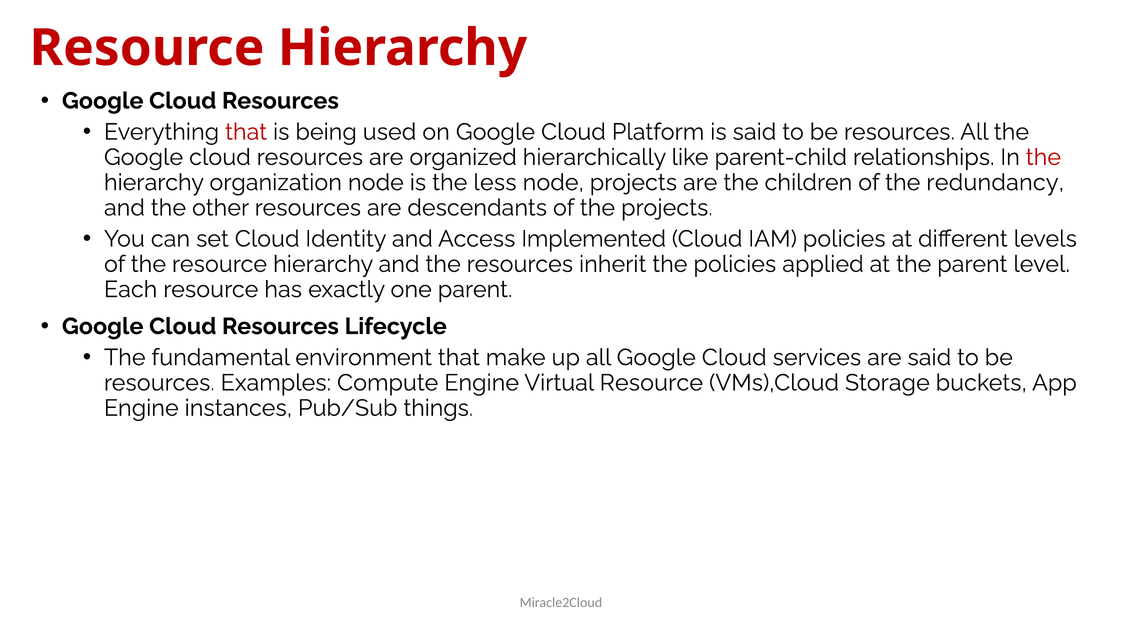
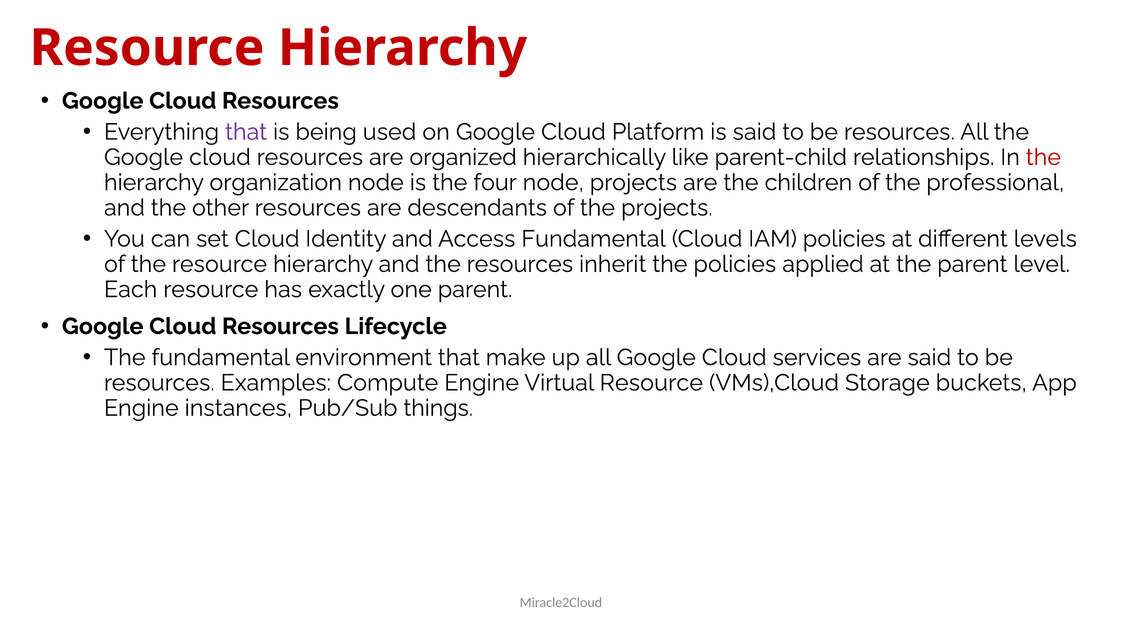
that colour: red -> purple (246, 132)
less: less -> four (495, 183)
redundancy: redundancy -> professional (995, 183)
Access Implemented: Implemented -> Fundamental (594, 239)
